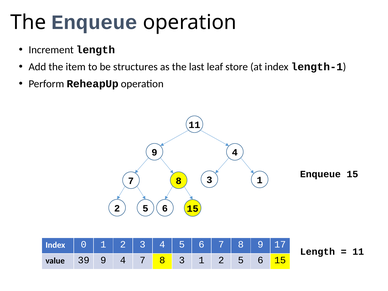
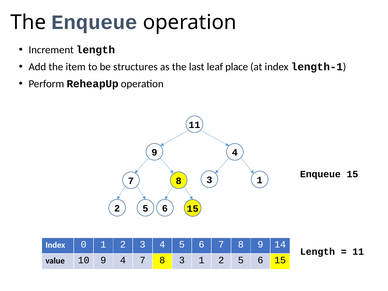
store: store -> place (237, 67)
17: 17 -> 14 (280, 244)
39: 39 -> 10 (84, 260)
